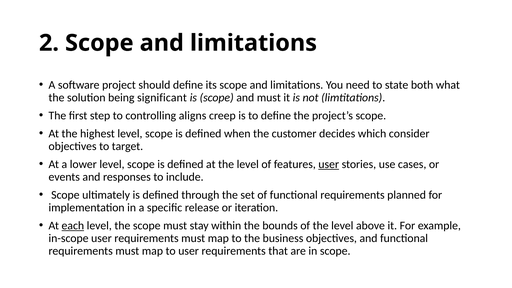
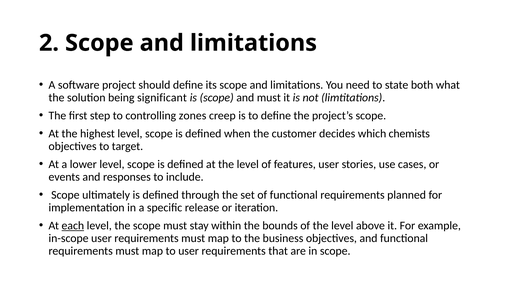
aligns: aligns -> zones (193, 115)
consider: consider -> chemists (409, 133)
user underline: present -> none (329, 164)
